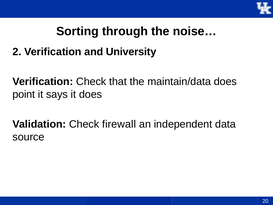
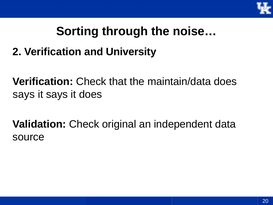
point: point -> says (24, 94)
firewall: firewall -> original (119, 124)
